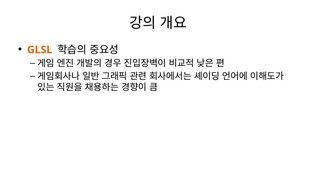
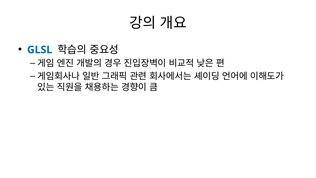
GLSL colour: orange -> blue (40, 50)
